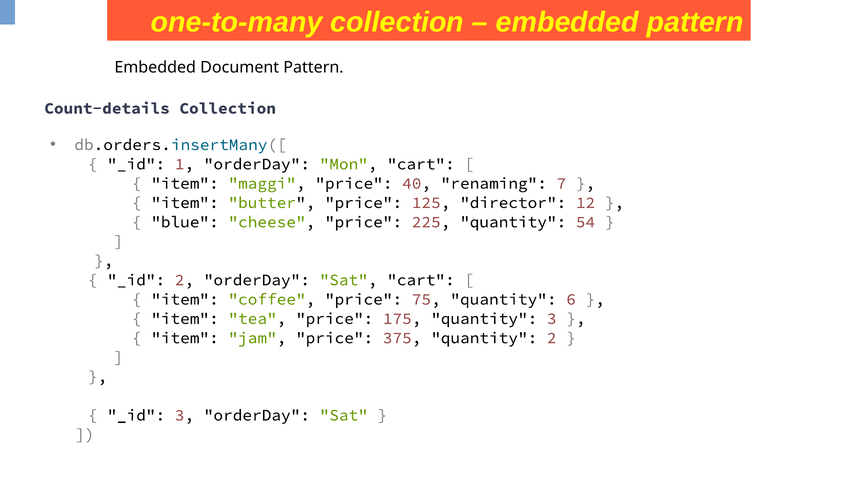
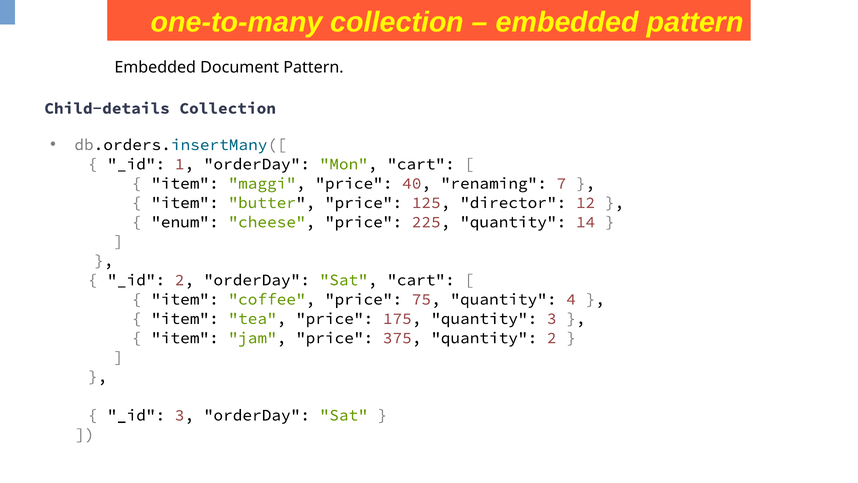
Count-details: Count-details -> Child-details (107, 108)
blue: blue -> enum (185, 222)
54: 54 -> 14 (586, 222)
6: 6 -> 4 (571, 299)
